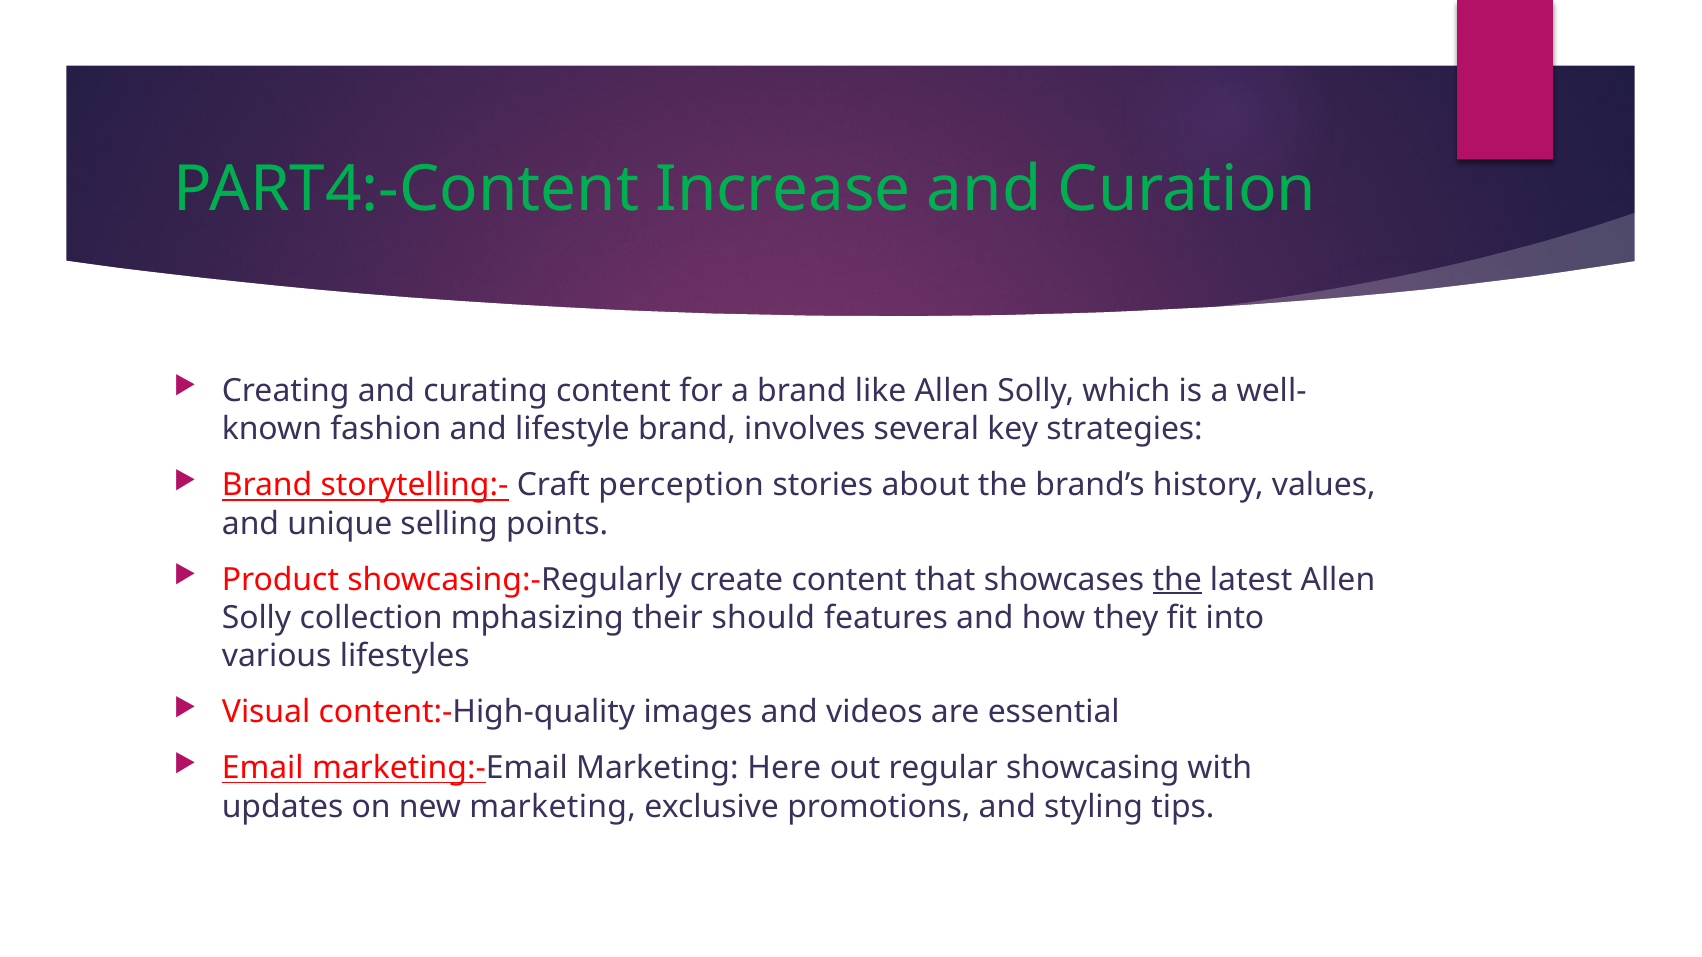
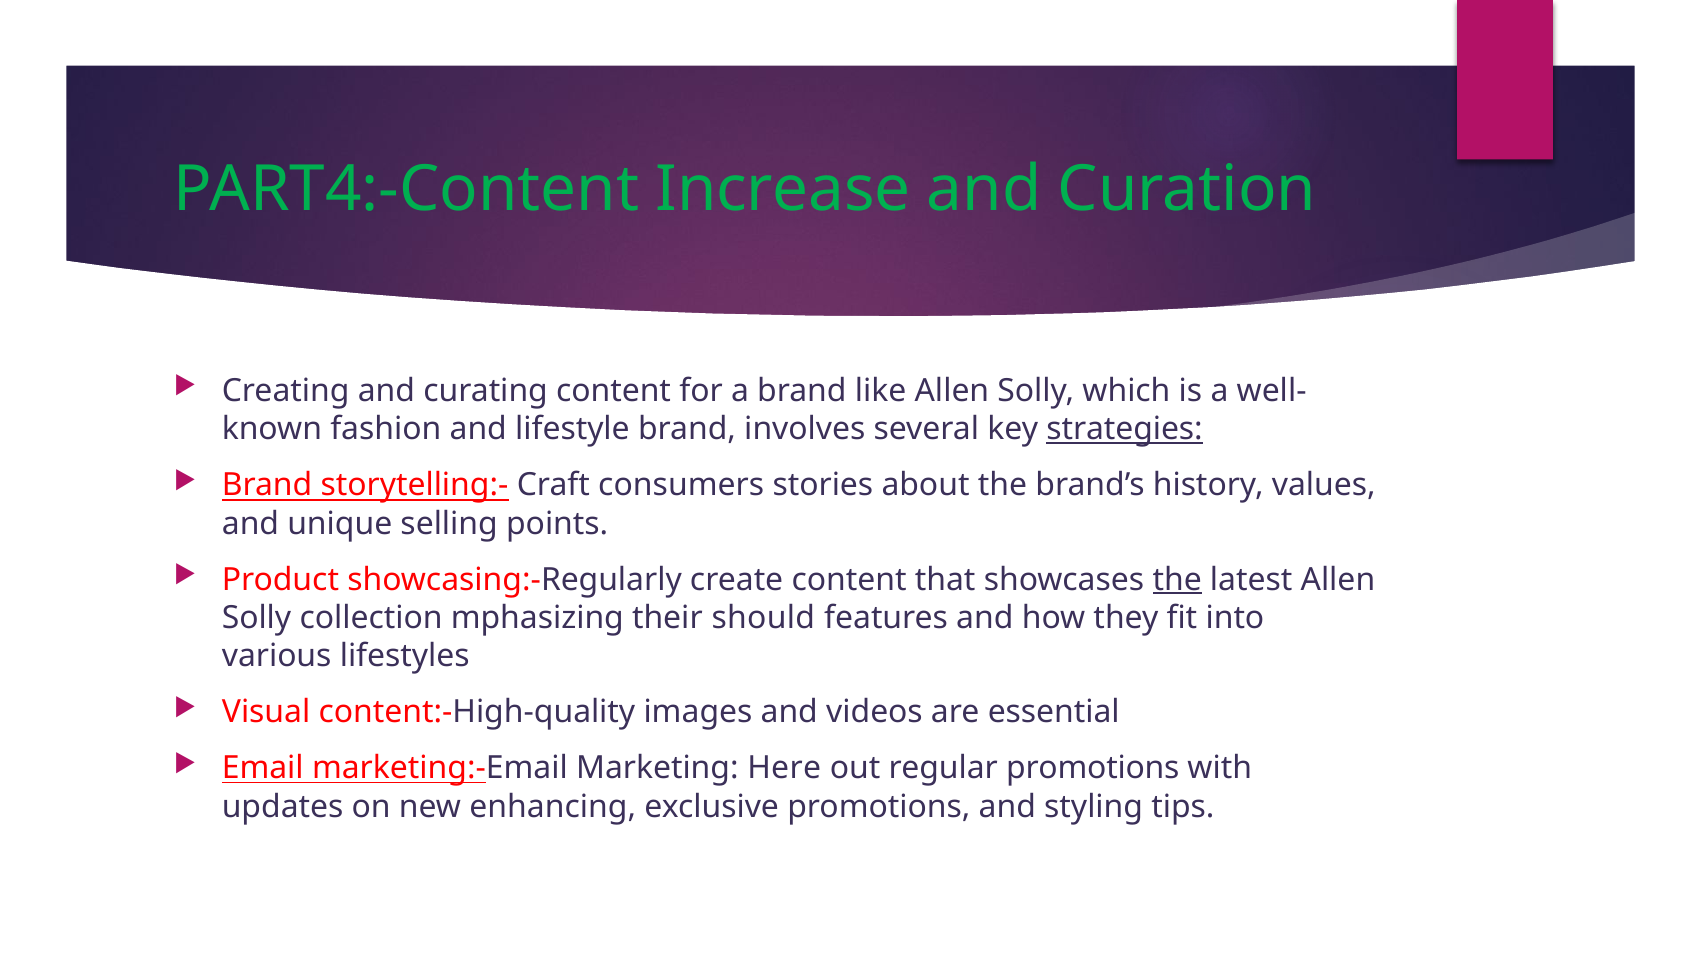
strategies underline: none -> present (1125, 430)
perception: perception -> consumers (681, 486)
regular showcasing: showcasing -> promotions (1093, 769)
new marketing: marketing -> enhancing (553, 807)
